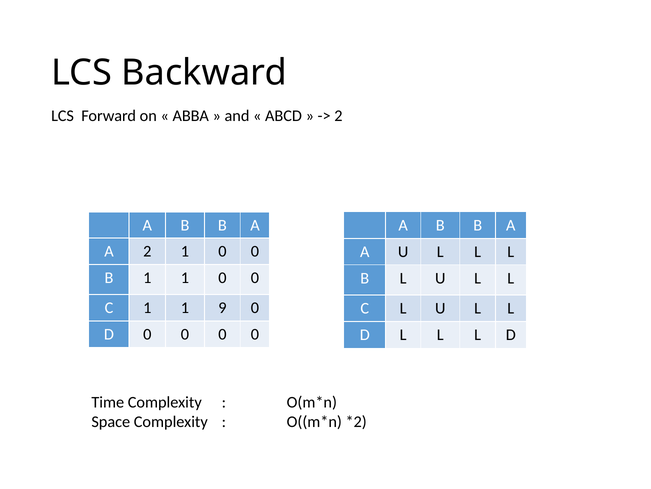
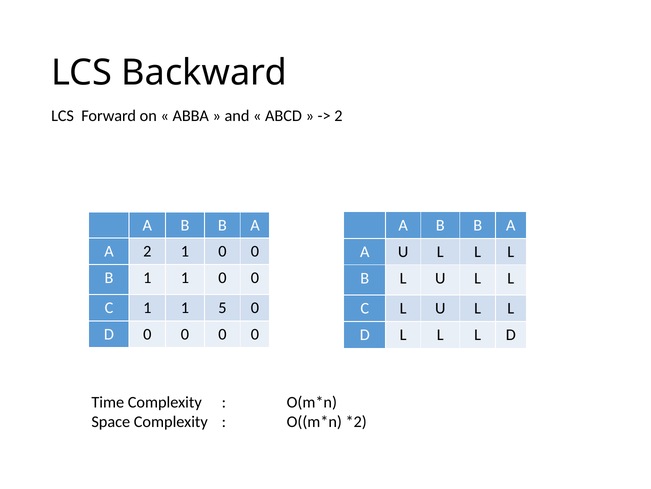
9: 9 -> 5 (222, 308)
